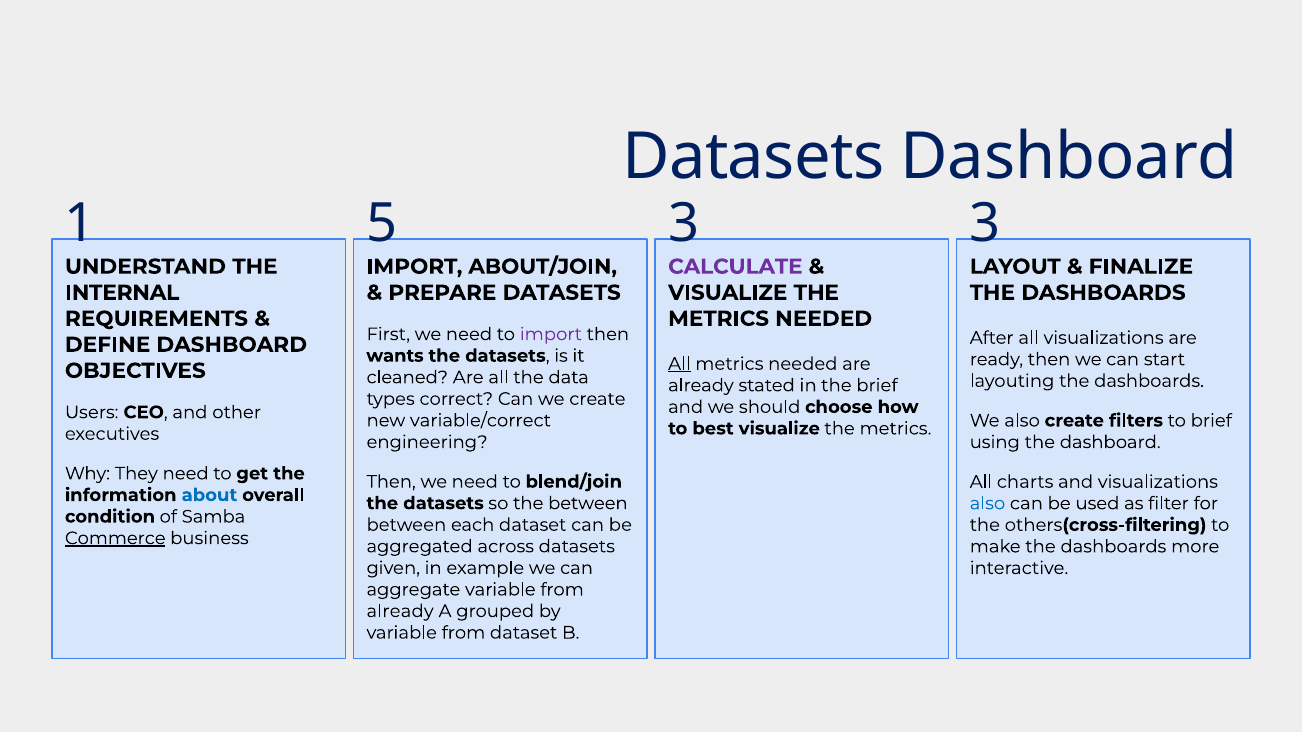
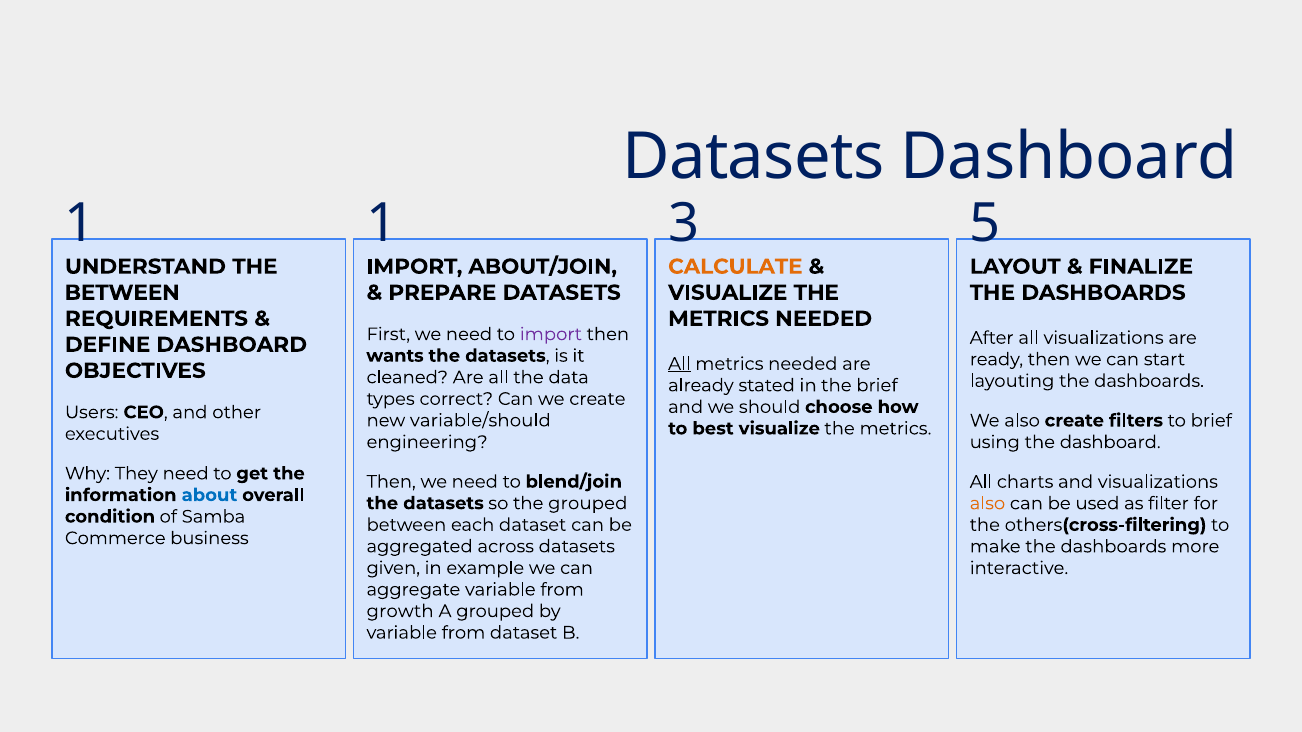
1 5: 5 -> 1 (382, 223)
3 3: 3 -> 5 (985, 223)
CALCULATE colour: purple -> orange (735, 267)
INTERNAL: INTERNAL -> BETWEEN (122, 293)
variable/correct: variable/correct -> variable/should (480, 421)
the between: between -> grouped (588, 504)
also colour: blue -> orange (987, 504)
Commerce underline: present -> none (115, 539)
already: already -> growth (400, 611)
